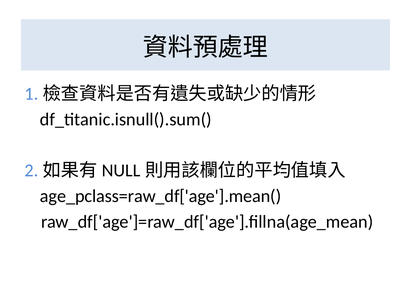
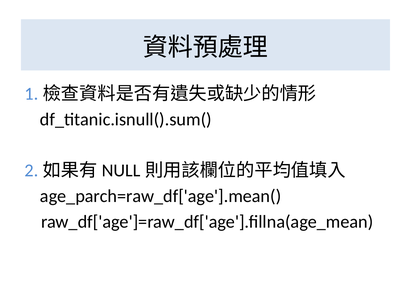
age_pclass=raw_df['age'].mean(: age_pclass=raw_df['age'].mean( -> age_parch=raw_df['age'].mean( (161, 196)
